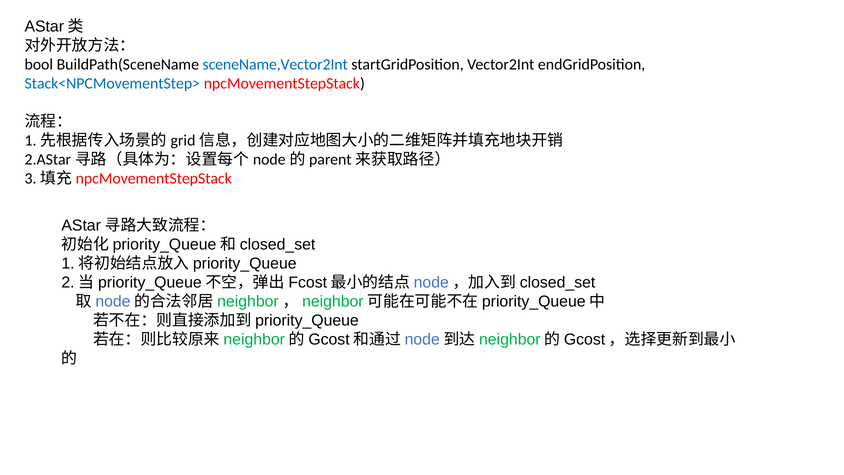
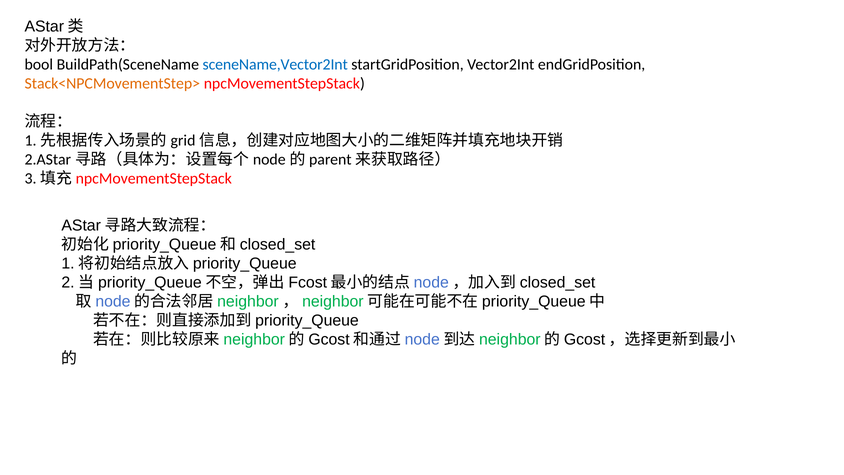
Stack<NPCMovementStep> colour: blue -> orange (112, 83)
